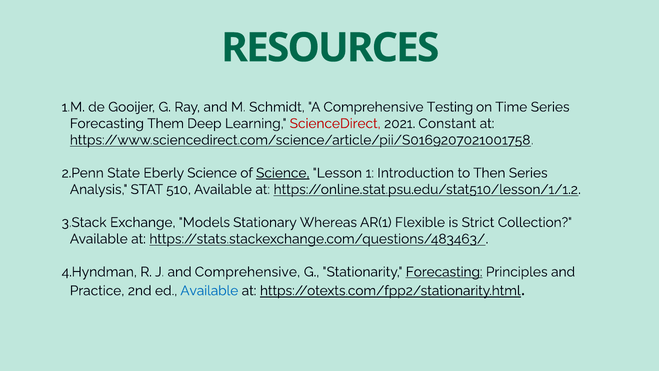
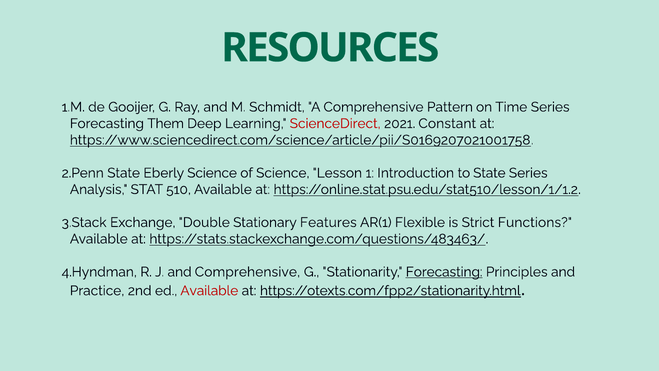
Testing: Testing -> Pattern (450, 107)
Science underline: present -> none (283, 173)
to Then: Then -> State (489, 173)
Models: Models -> Double (204, 222)
Whereas: Whereas -> Features (328, 222)
Collection: Collection -> Functions (535, 222)
Available colour: blue -> red (209, 290)
